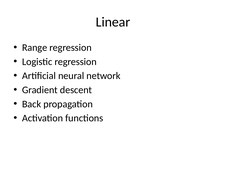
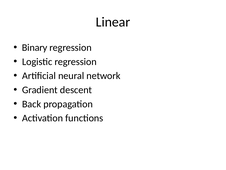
Range: Range -> Binary (35, 47)
